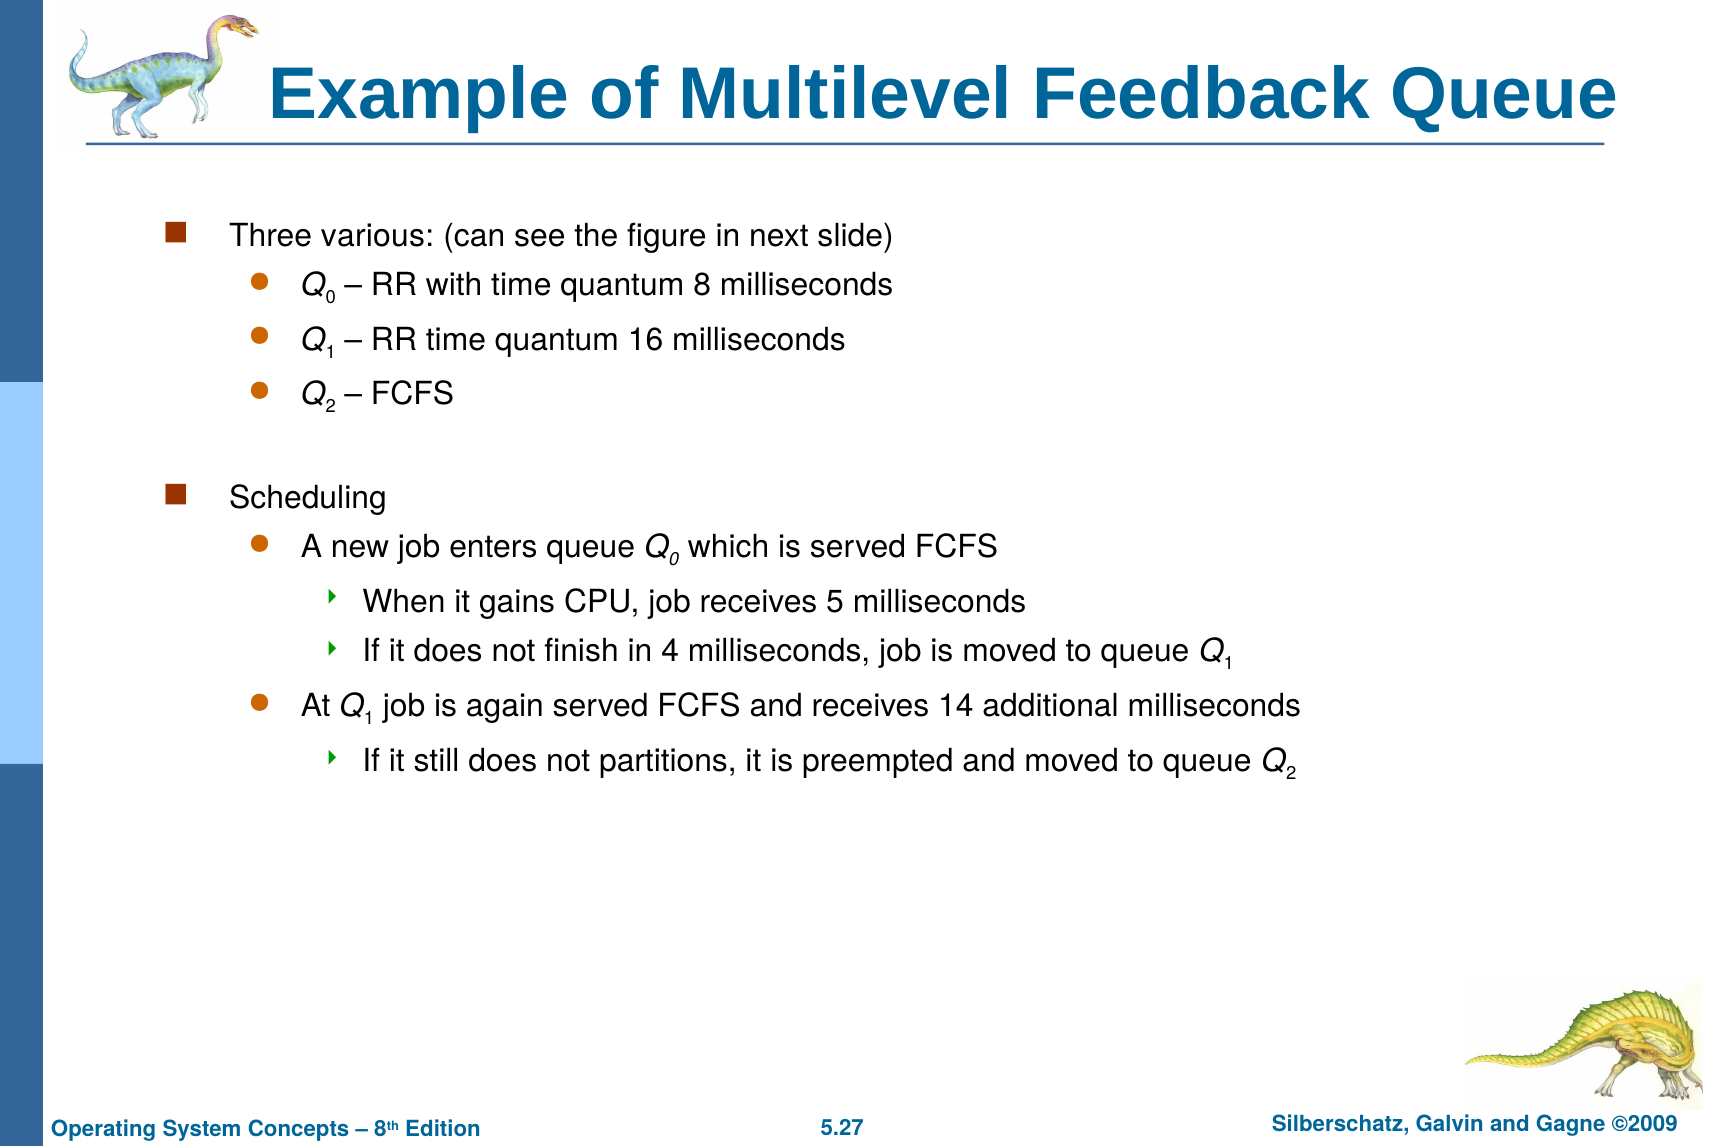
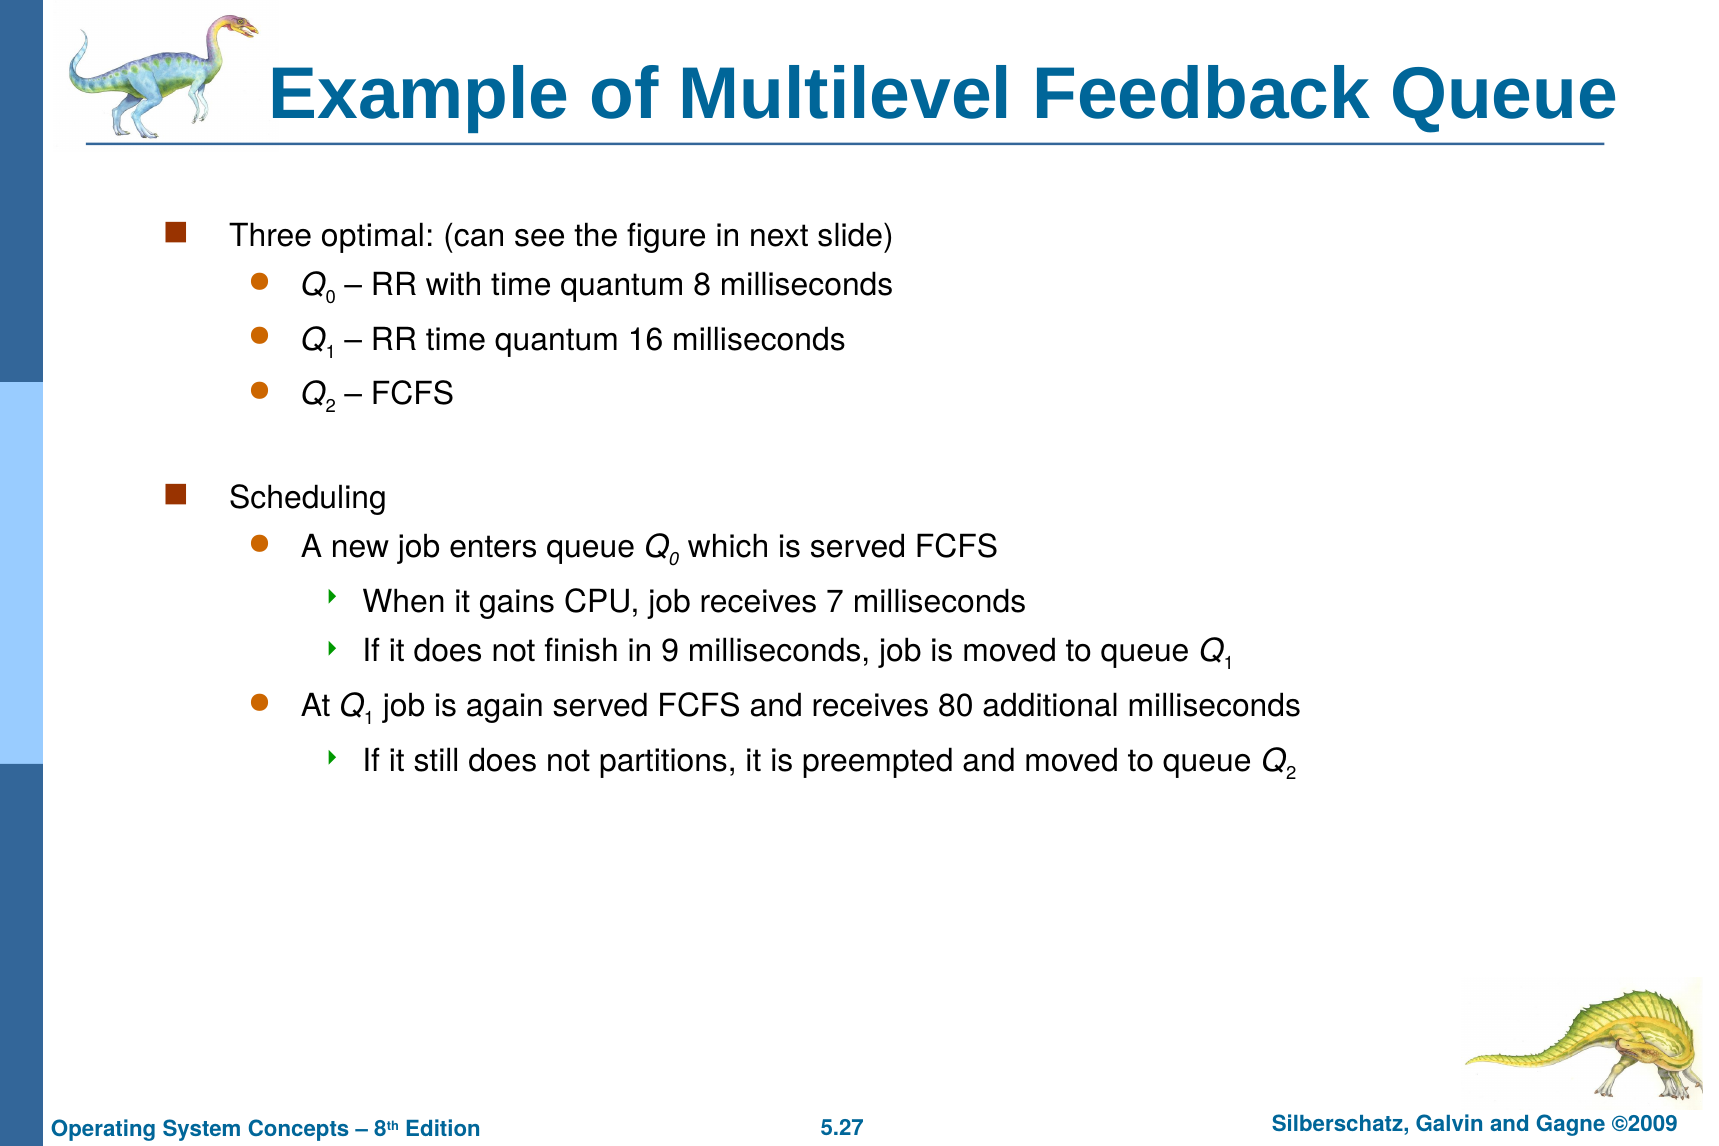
various: various -> optimal (378, 236)
5: 5 -> 7 (835, 602)
4: 4 -> 9 (670, 651)
14: 14 -> 80 (956, 706)
